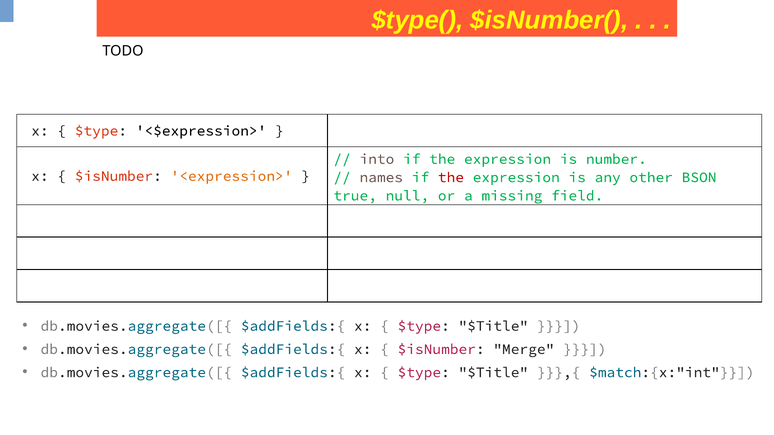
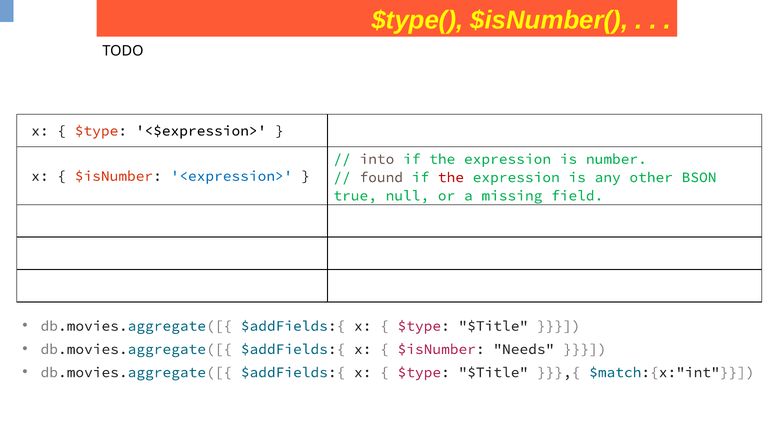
<expression> colour: orange -> blue (232, 176)
names: names -> found (381, 177)
Merge: Merge -> Needs (524, 349)
